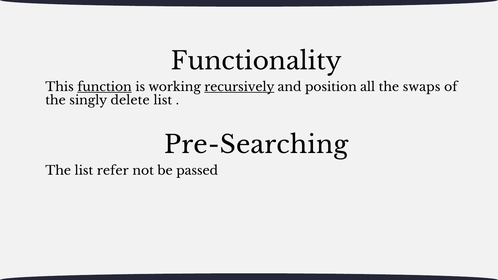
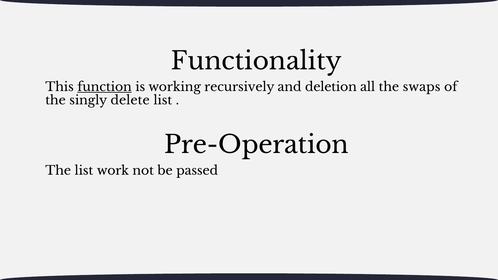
recursively underline: present -> none (239, 87)
position: position -> deletion (331, 87)
Pre-Searching: Pre-Searching -> Pre-Operation (256, 145)
refer: refer -> work (113, 171)
